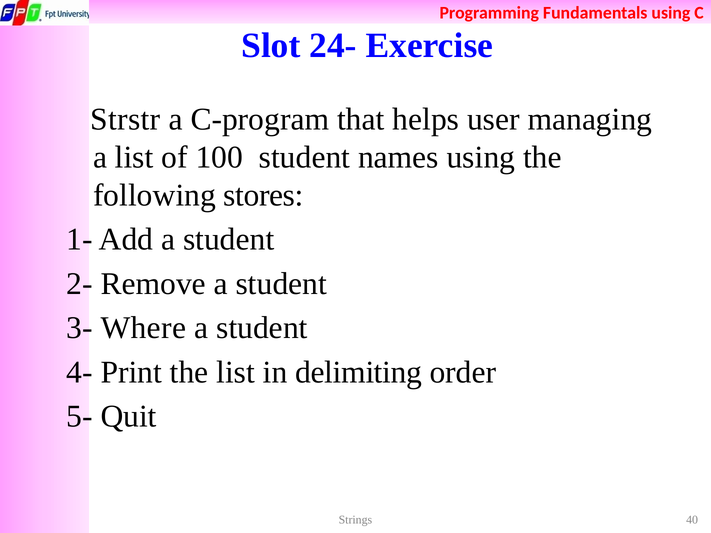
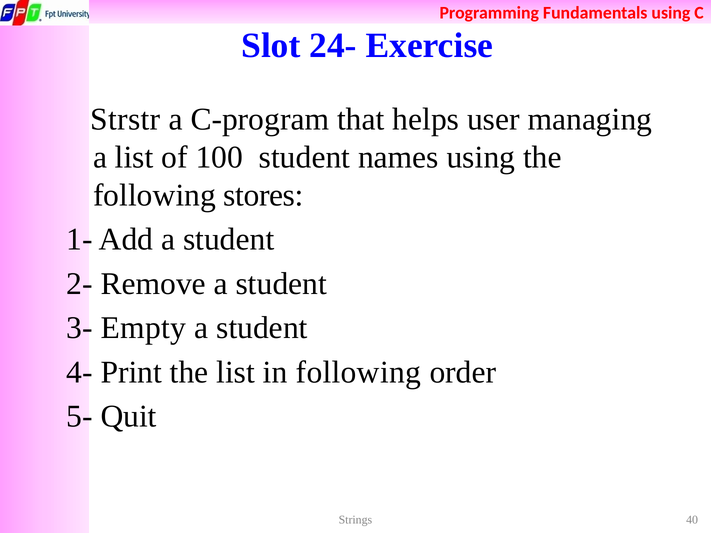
Where: Where -> Empty (143, 328)
in delimiting: delimiting -> following (358, 372)
